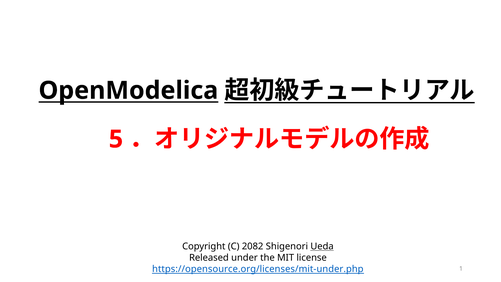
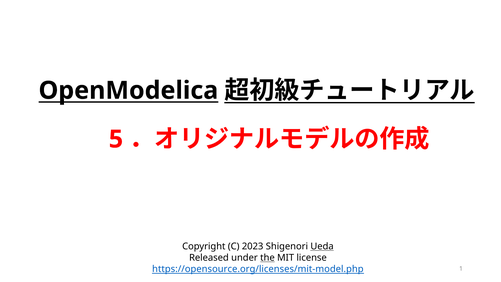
2082: 2082 -> 2023 (253, 246)
the underline: none -> present (267, 258)
https://opensource.org/licenses/mit-under.php: https://opensource.org/licenses/mit-under.php -> https://opensource.org/licenses/mit-model.php (258, 269)
